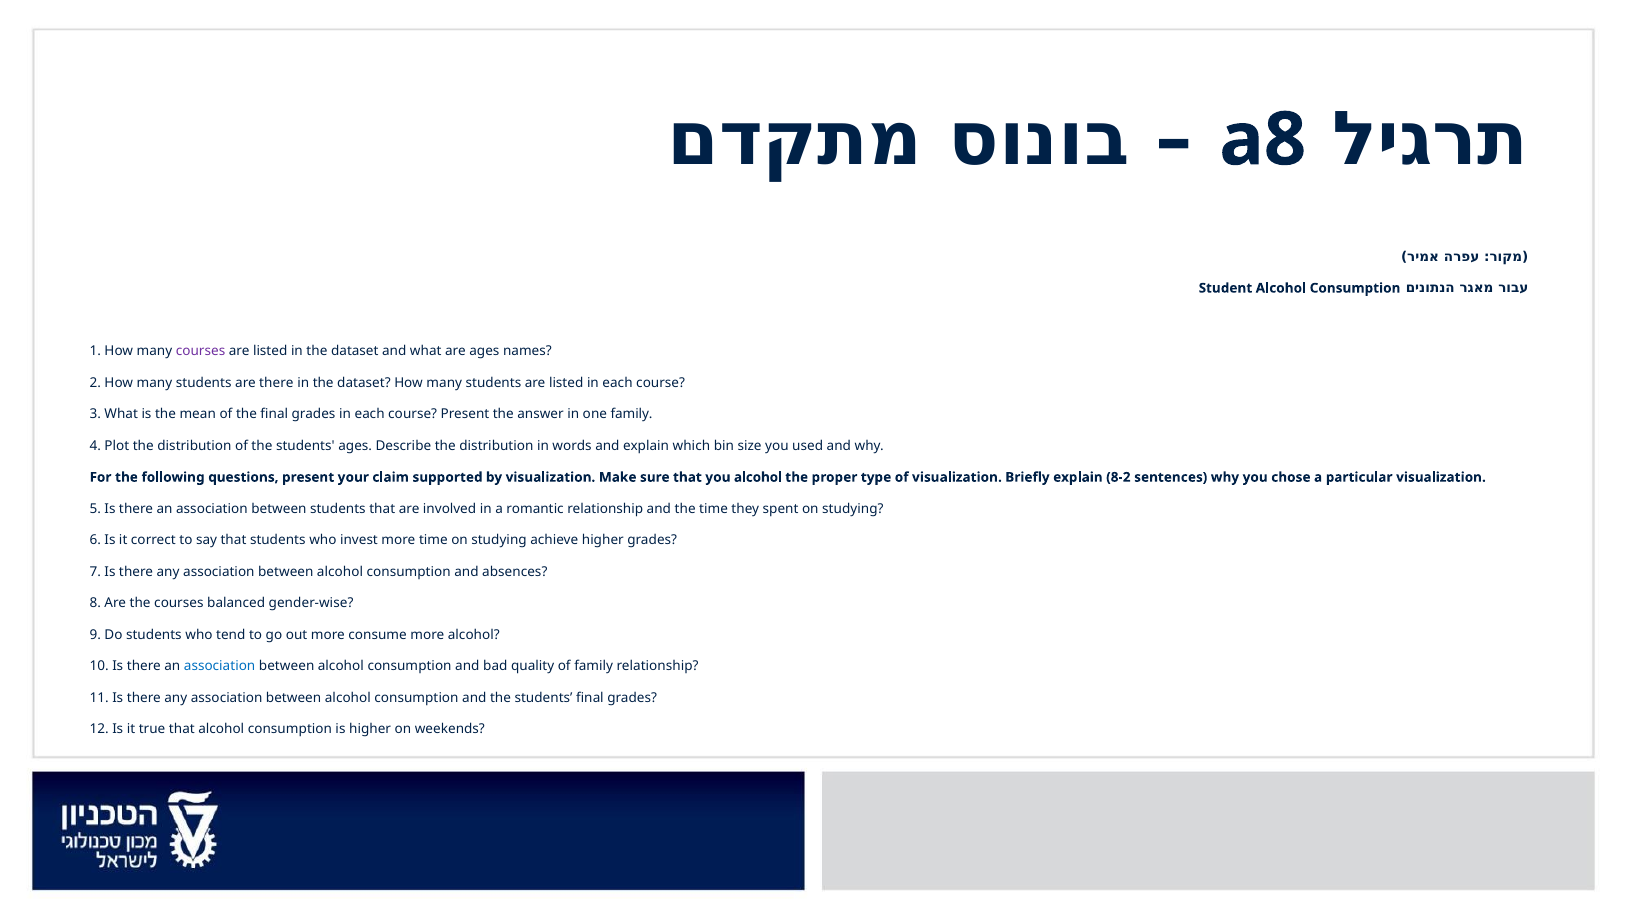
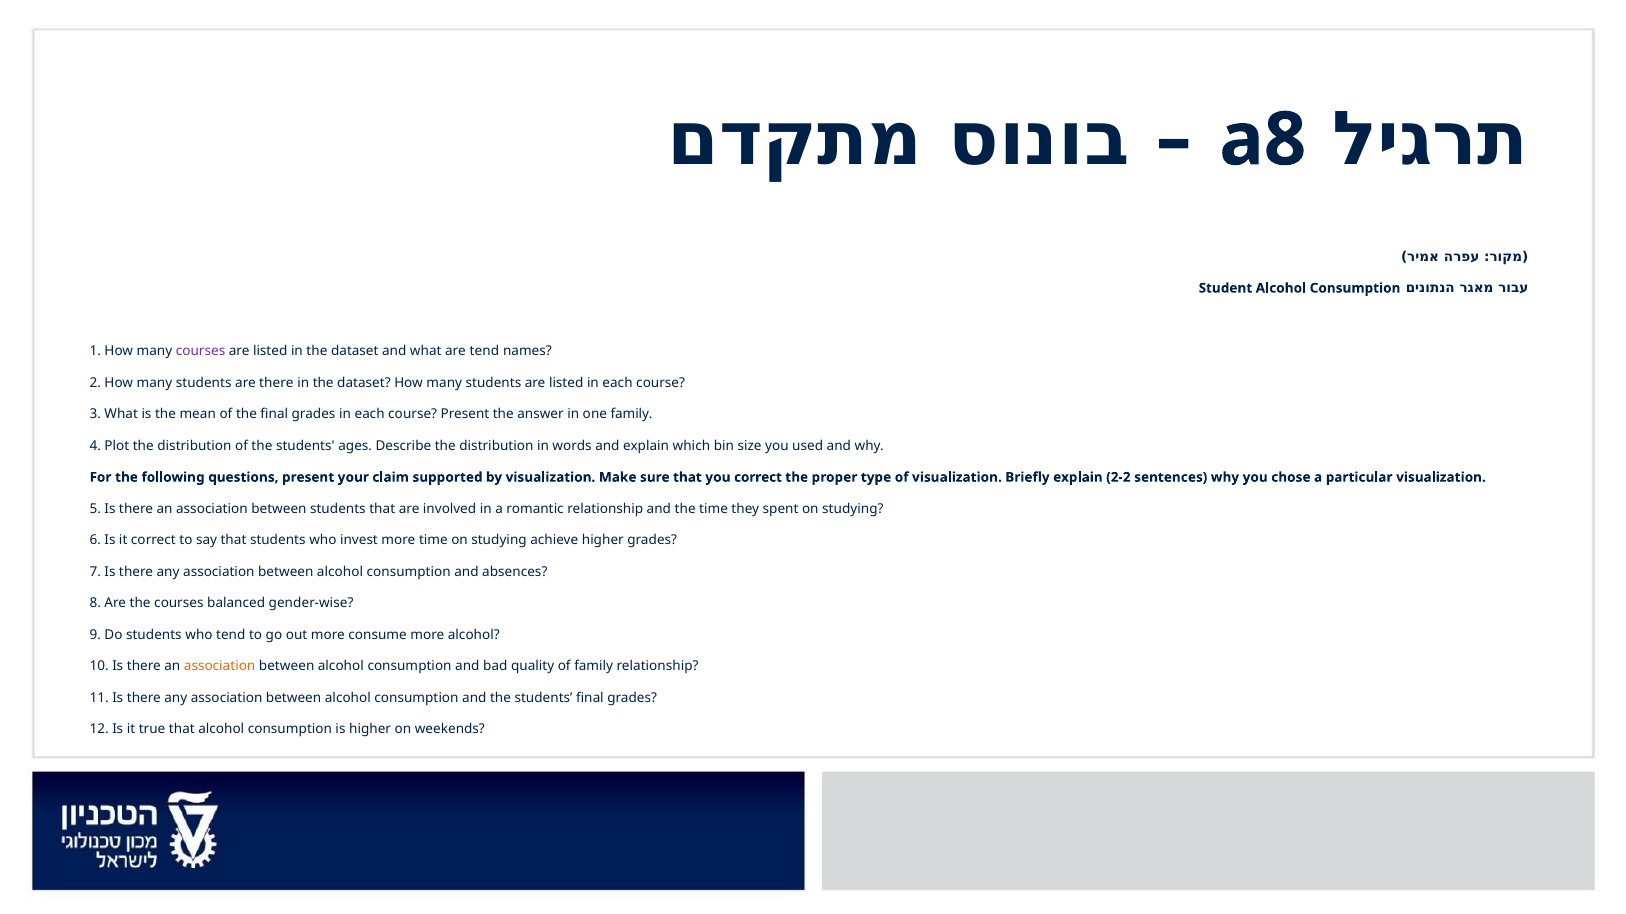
are ages: ages -> tend (484, 351)
you alcohol: alcohol -> correct (758, 478)
8-2: 8-2 -> 2-2 (1118, 478)
association colour: blue -> orange (220, 667)
